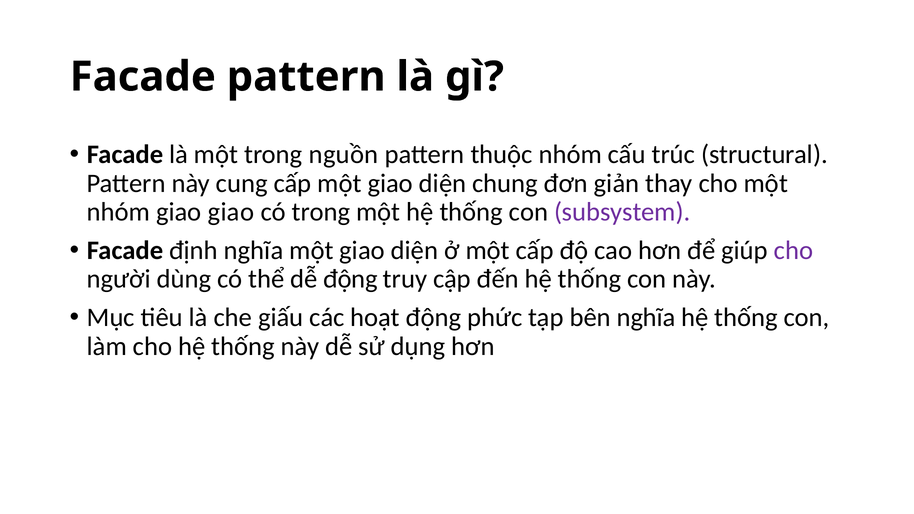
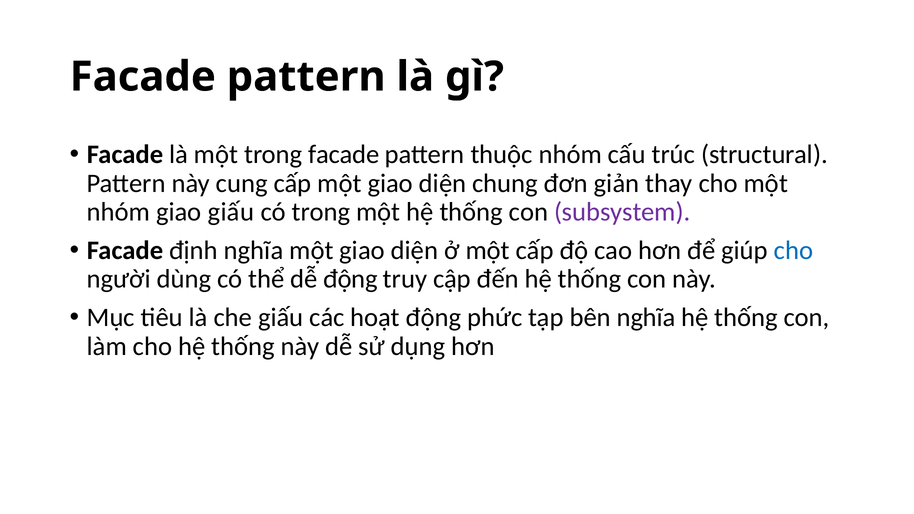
trong nguồn: nguồn -> facade (344, 155)
giao giao: giao -> giấu (231, 212)
cho colour: purple -> blue (794, 250)
